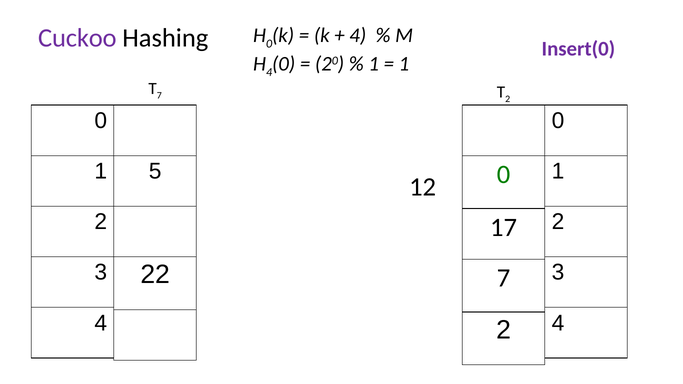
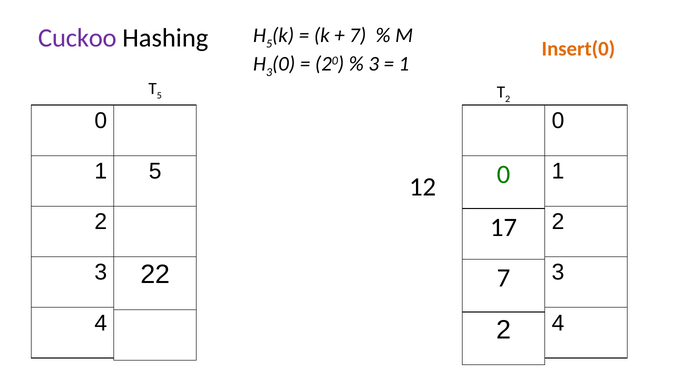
0: 0 -> 5 (269, 44)
4: 4 -> 7 (358, 36)
Insert(0 colour: purple -> orange (578, 49)
4: 4 -> 3 (269, 72)
1: 1 -> 3 (374, 64)
7: 7 -> 5 (159, 95)
